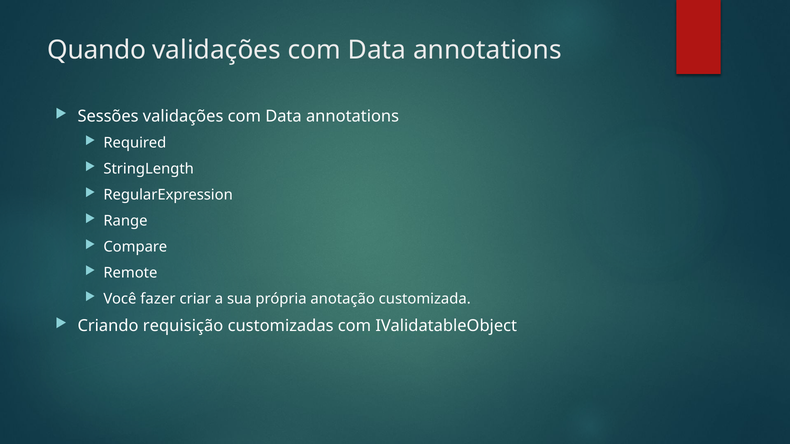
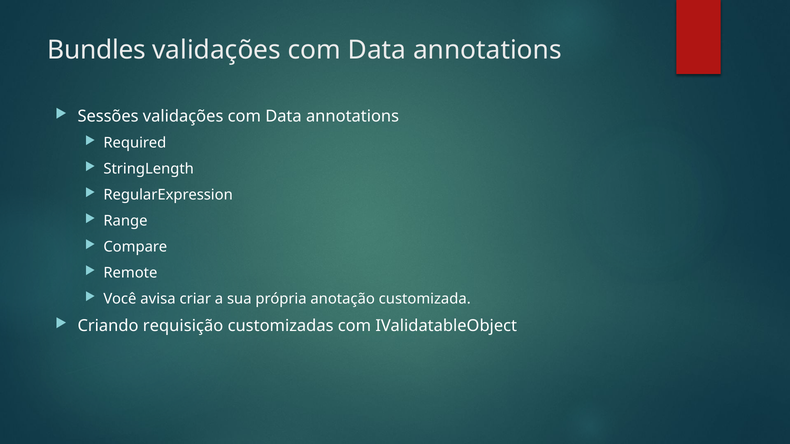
Quando: Quando -> Bundles (97, 50)
fazer: fazer -> avisa (158, 299)
